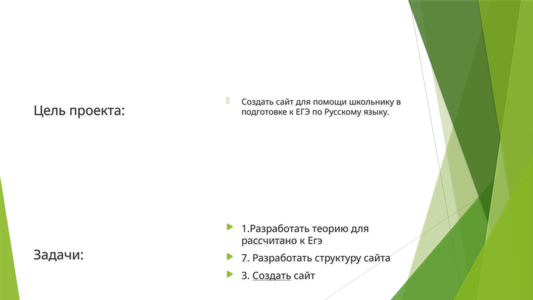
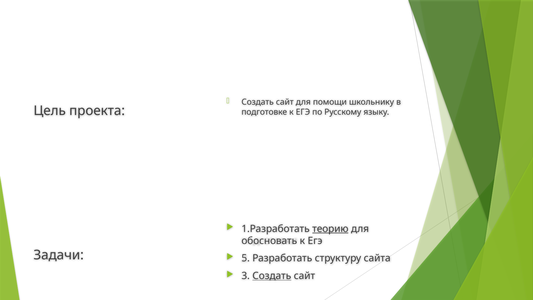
теорию underline: none -> present (330, 229)
рассчитано: рассчитано -> обосновать (269, 241)
7: 7 -> 5 (246, 258)
